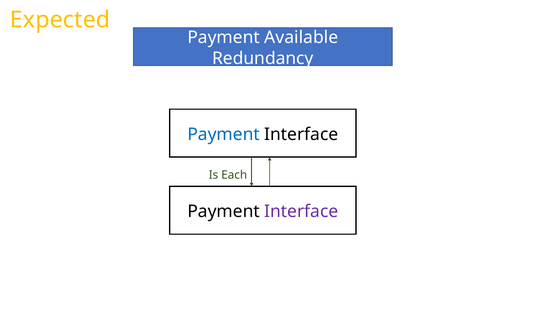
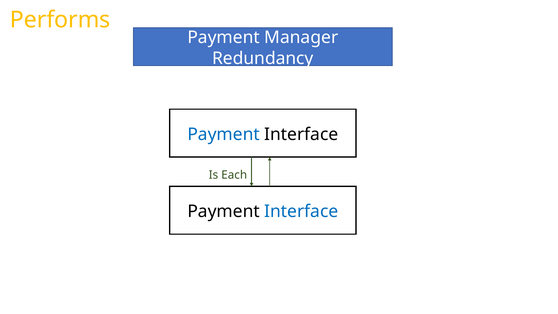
Expected: Expected -> Performs (60, 20)
Available: Available -> Manager (301, 37)
Interface colour: purple -> blue (301, 211)
